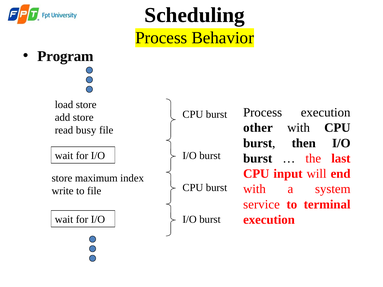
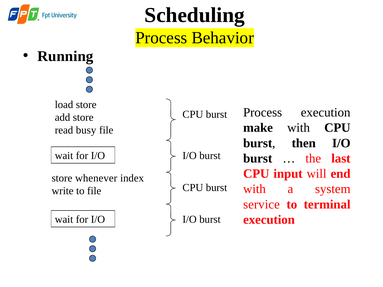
Program: Program -> Running (65, 56)
other: other -> make (258, 128)
maximum: maximum -> whenever (96, 178)
